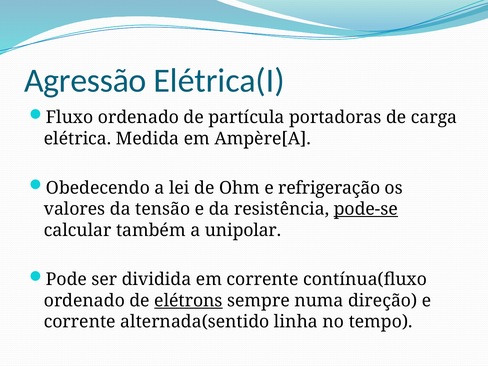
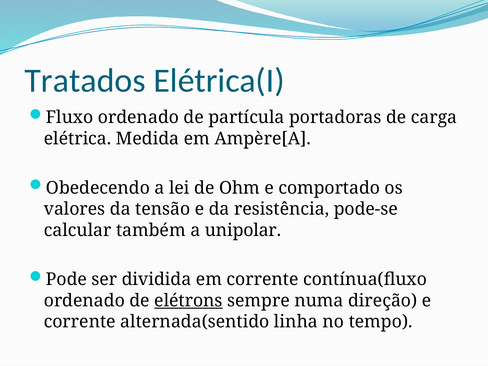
Agressão: Agressão -> Tratados (85, 81)
refrigeração: refrigeração -> comportado (329, 188)
pode-se underline: present -> none (366, 209)
